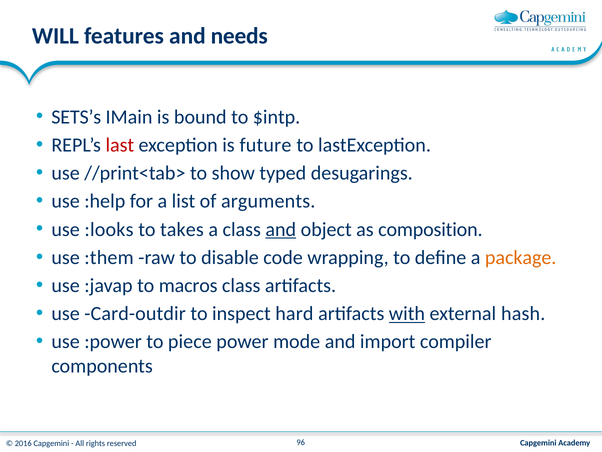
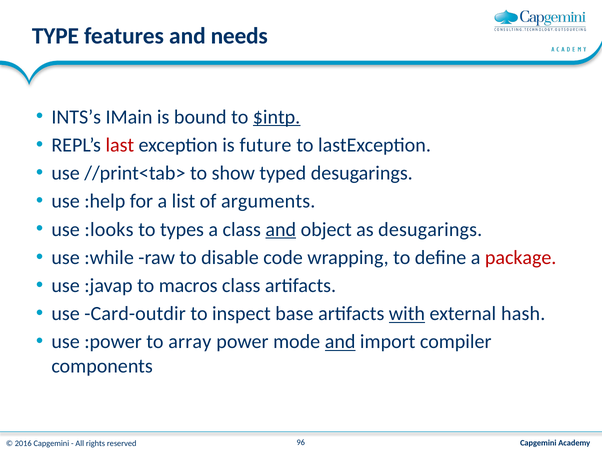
WILL: WILL -> TYPE (55, 36)
SETS’s: SETS’s -> INTS’s (76, 117)
$intp underline: none -> present (277, 117)
takes: takes -> types (182, 229)
as composition: composition -> desugarings (430, 229)
:them: :them -> :while (109, 257)
package colour: orange -> red (521, 257)
hard: hard -> base (294, 313)
piece: piece -> array (190, 341)
and underline: none -> present (340, 341)
